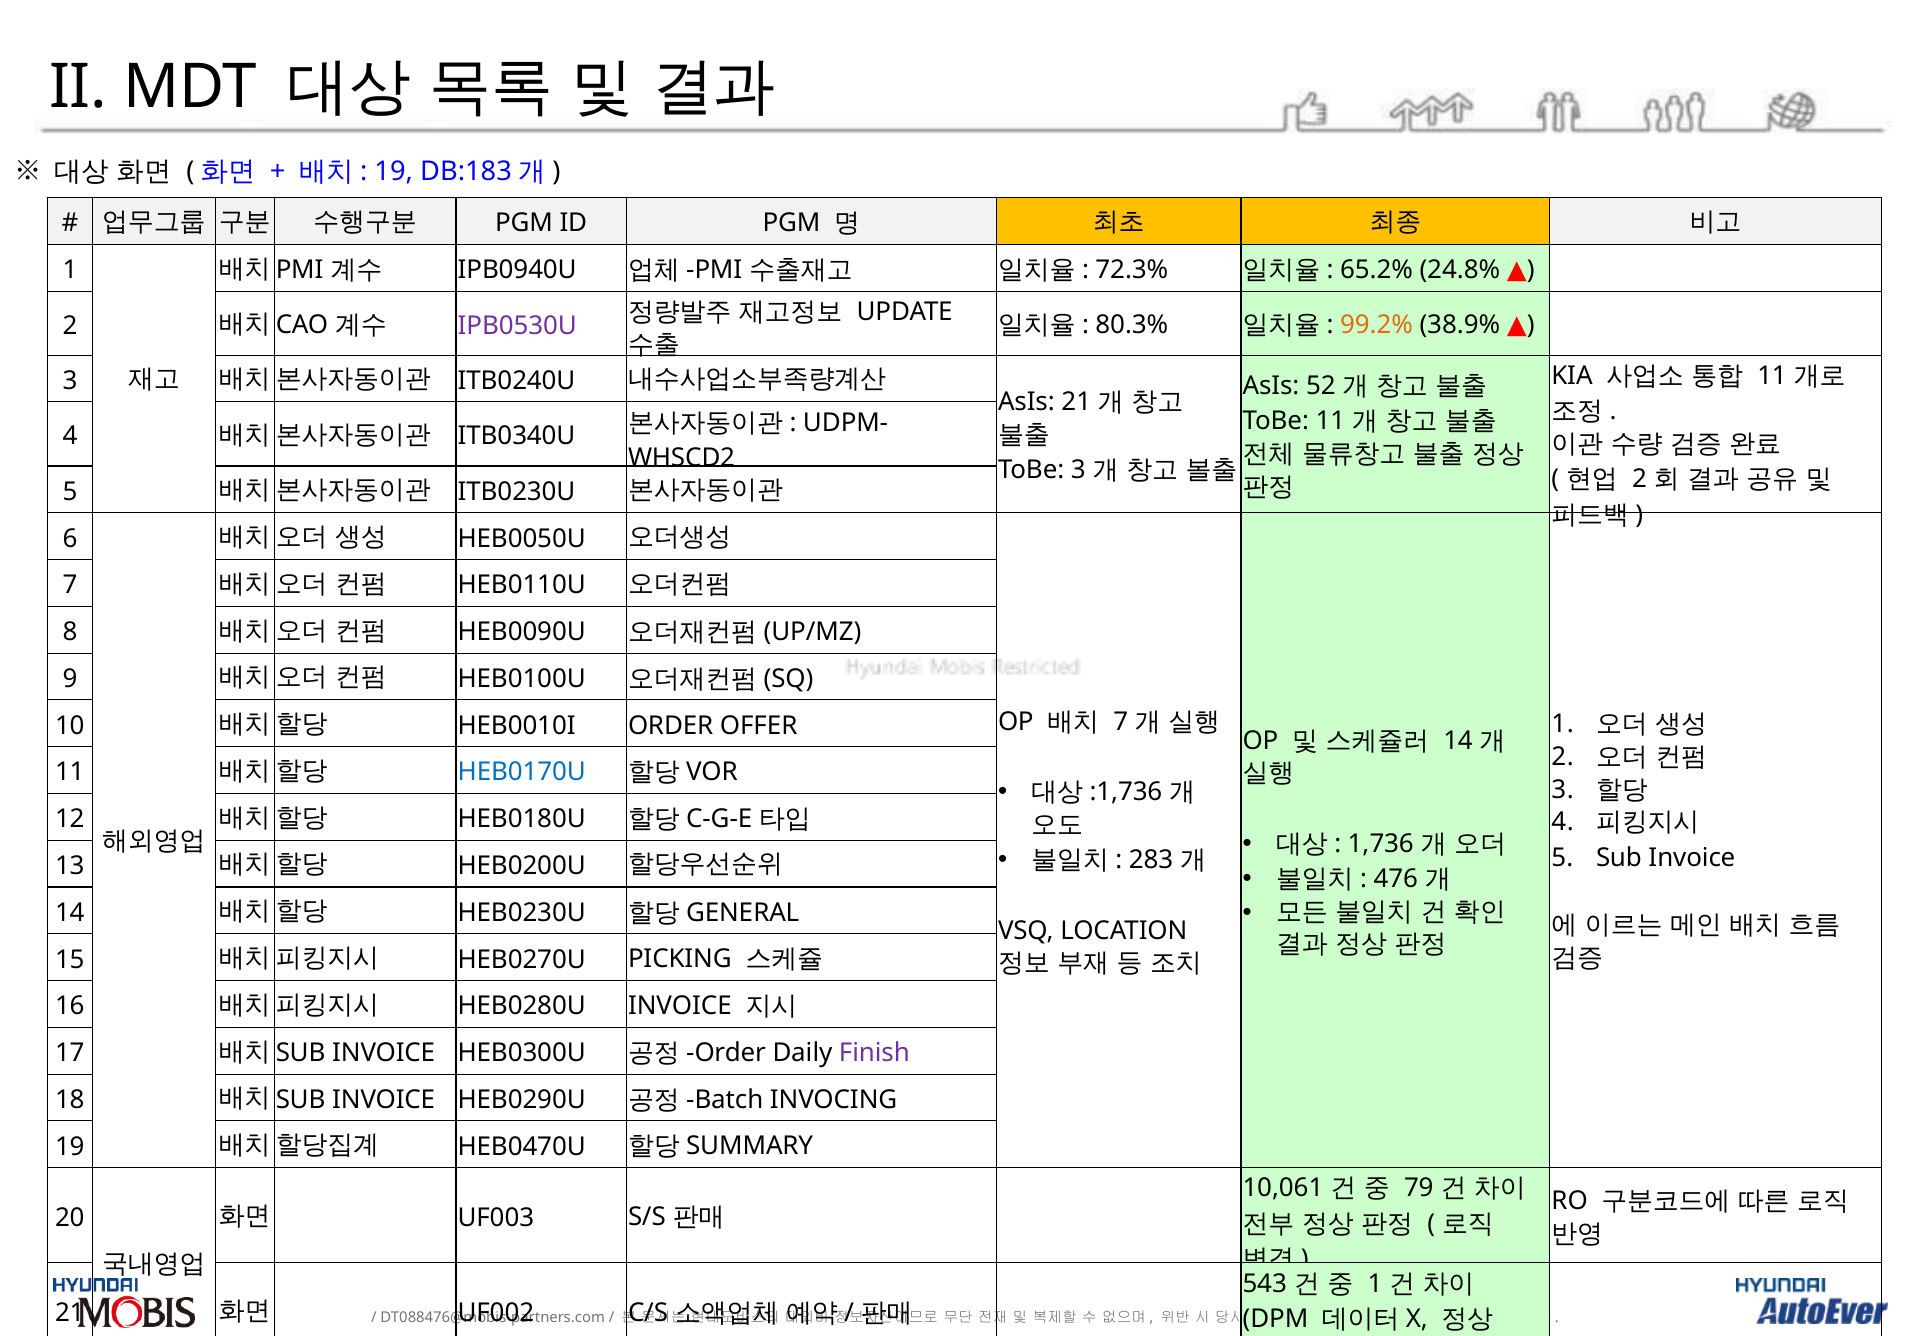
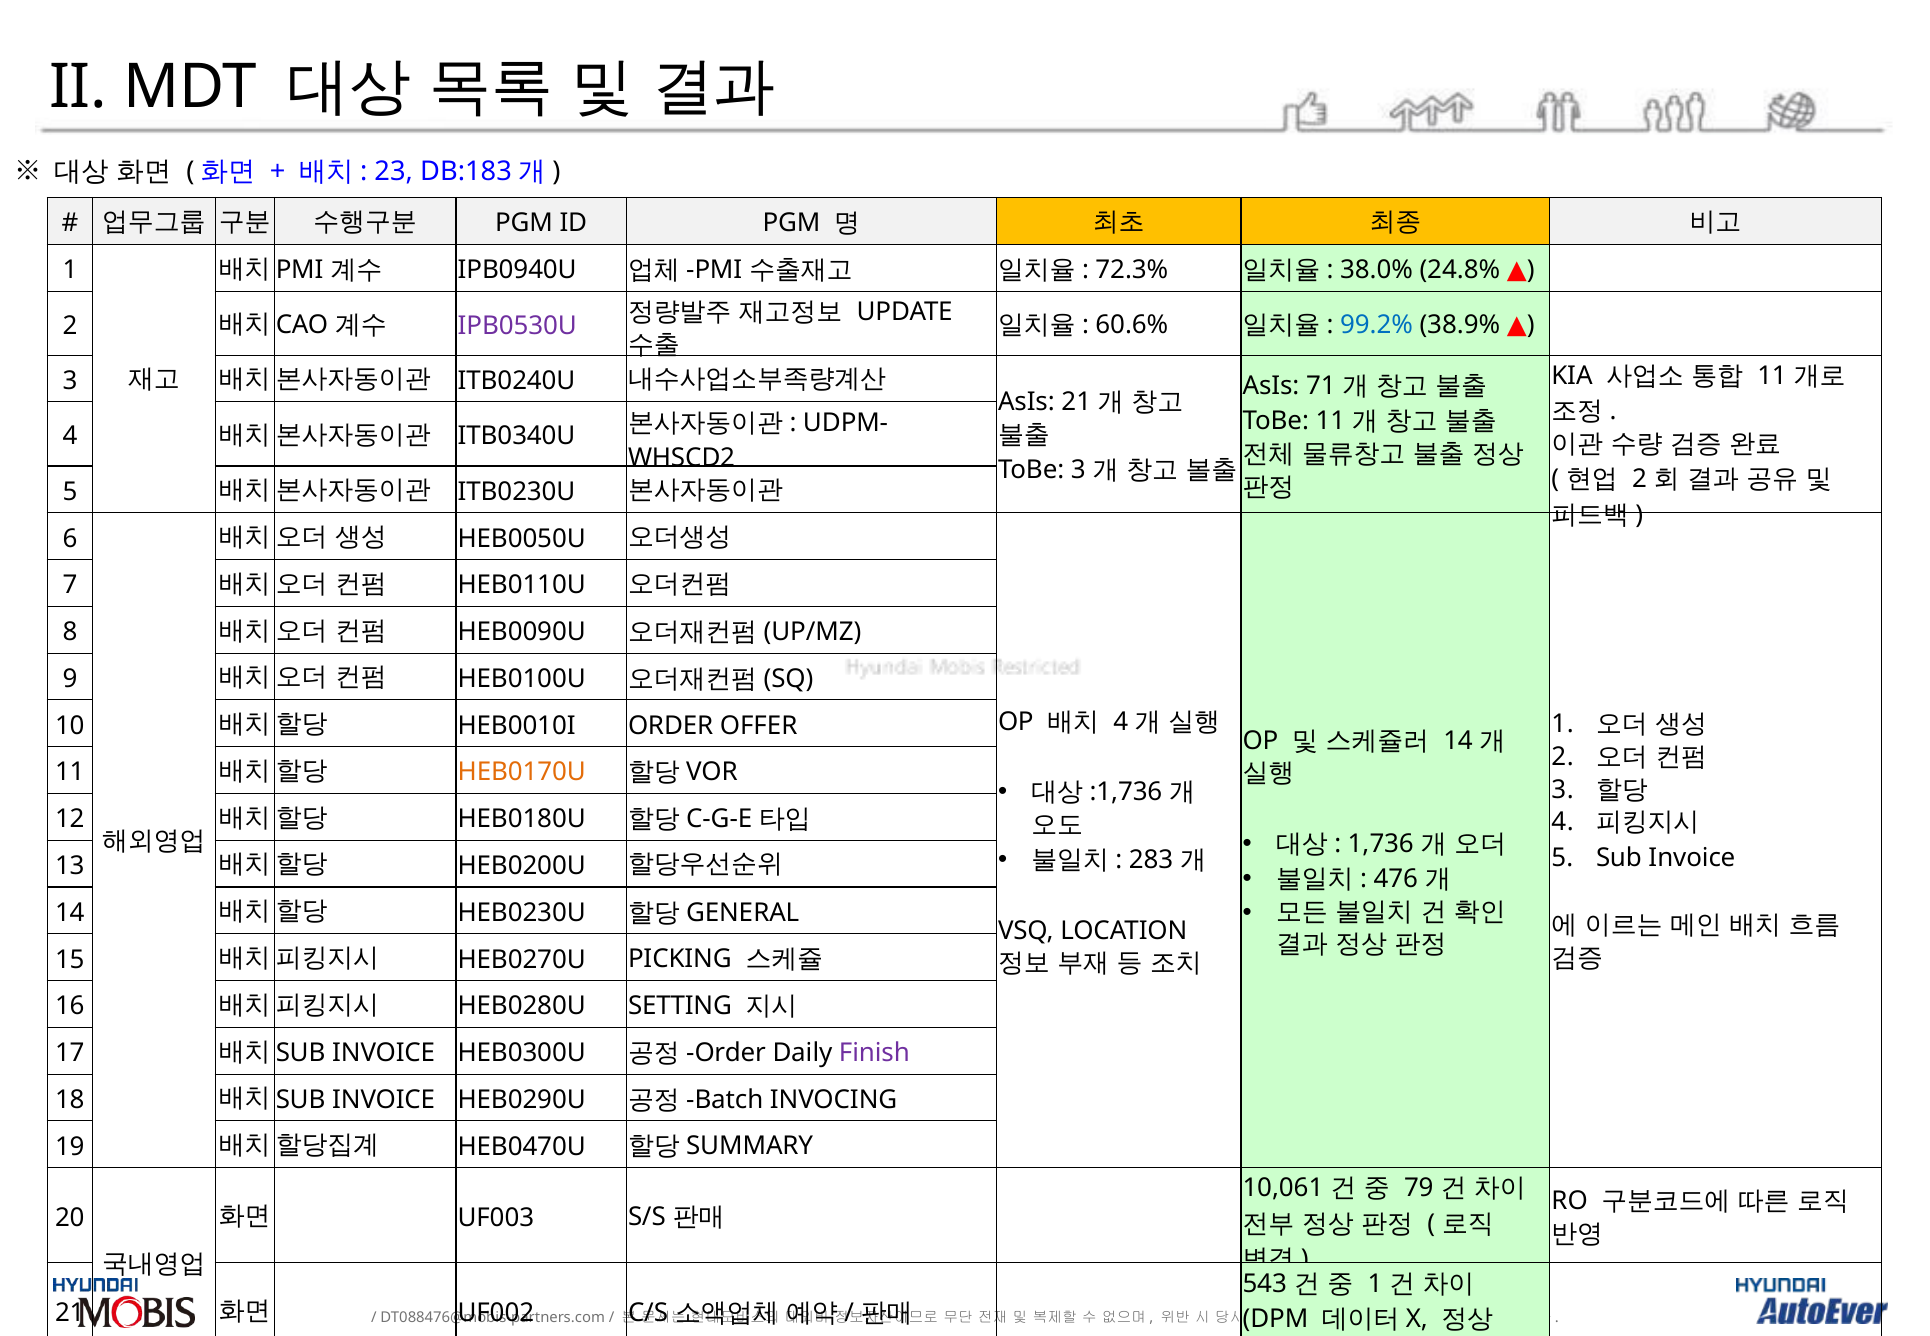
19: 19 -> 23 (394, 172)
65.2%: 65.2% -> 38.0% (1377, 270)
80.3%: 80.3% -> 60.6% (1132, 325)
99.2% colour: orange -> blue (1377, 325)
52: 52 -> 71 (1321, 386)
7: 7 -> 4 (1121, 722)
HEB0170U colour: blue -> orange (522, 772)
HEB0280U INVOICE: INVOICE -> SETTING (680, 1006)
